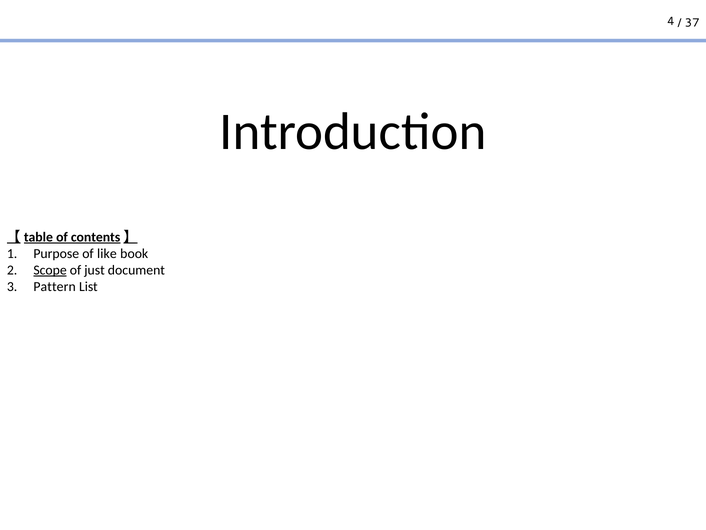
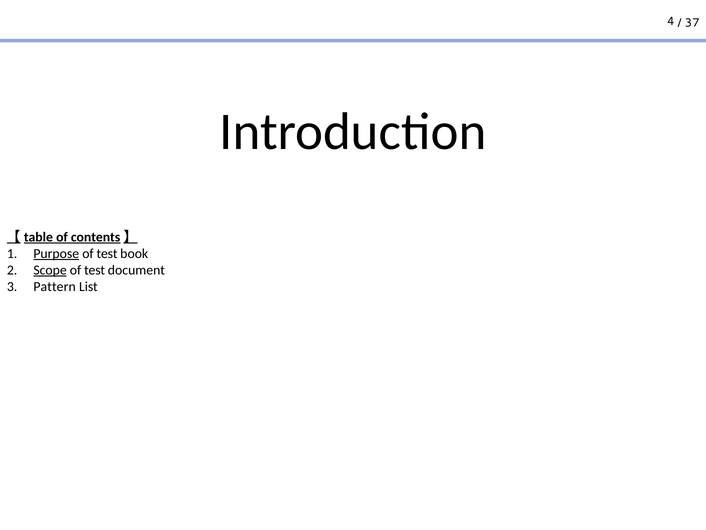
Purpose underline: none -> present (56, 253)
like: like -> test (107, 253)
just: just -> test (95, 270)
